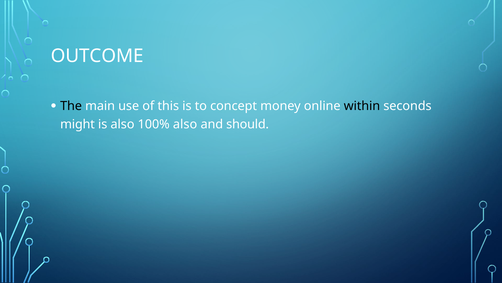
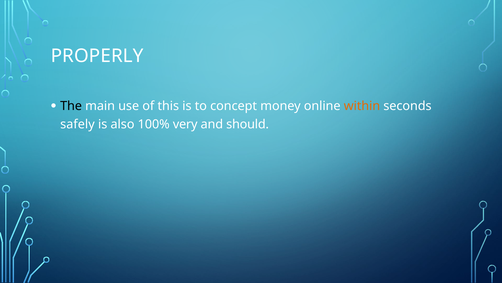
OUTCOME: OUTCOME -> PROPERLY (97, 56)
within colour: black -> orange (362, 106)
might: might -> safely (77, 124)
100% also: also -> very (185, 124)
